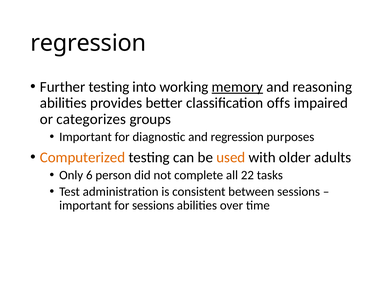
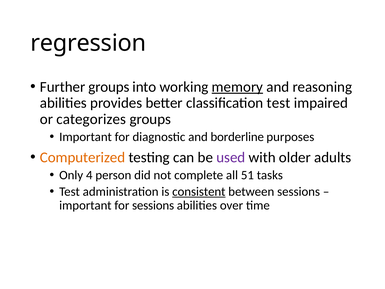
Further testing: testing -> groups (109, 87)
classification offs: offs -> test (279, 103)
and regression: regression -> borderline (237, 137)
used colour: orange -> purple (231, 157)
6: 6 -> 4 (89, 175)
22: 22 -> 51 (247, 175)
consistent underline: none -> present (199, 191)
